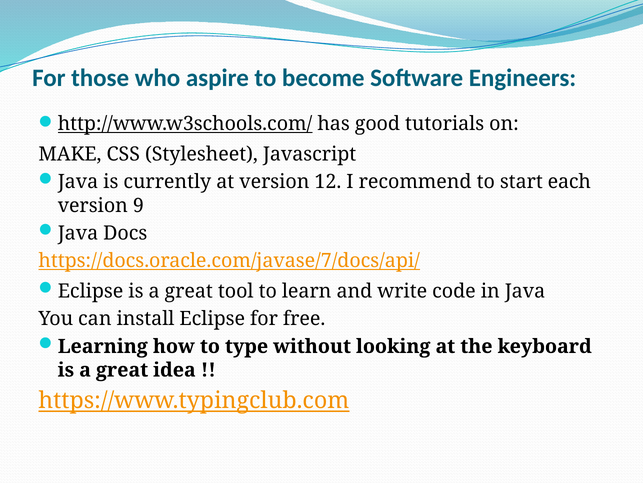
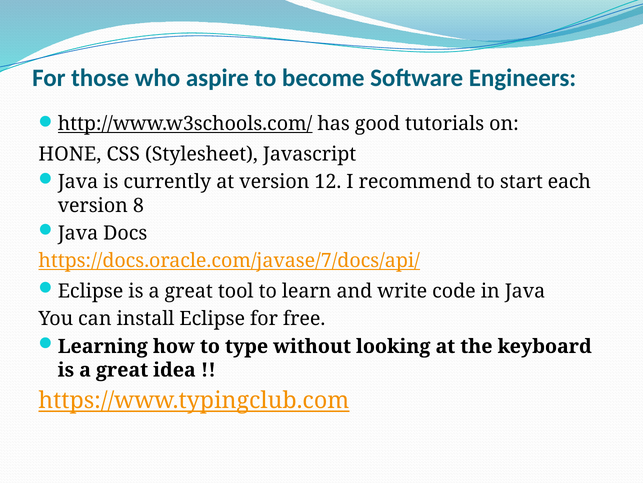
MAKE: MAKE -> HONE (70, 154)
9: 9 -> 8 (138, 205)
